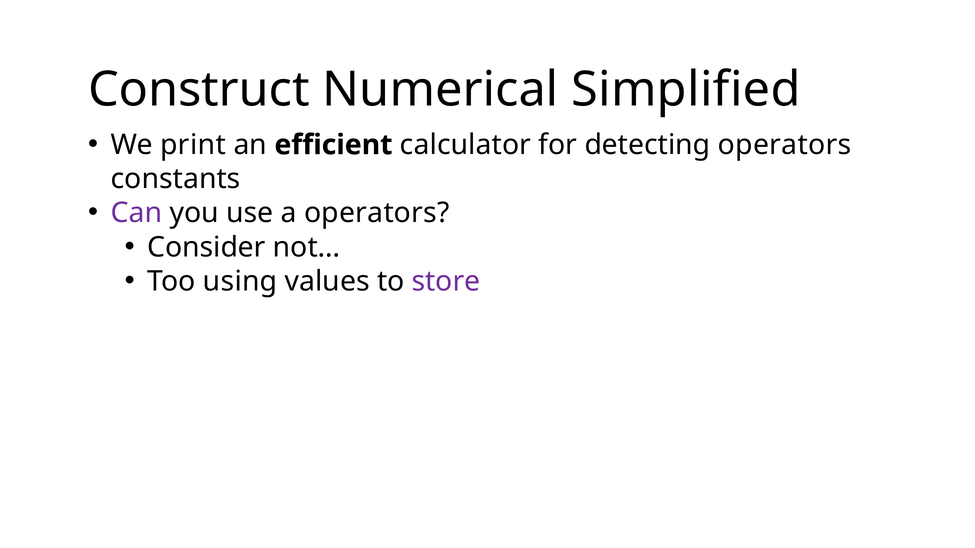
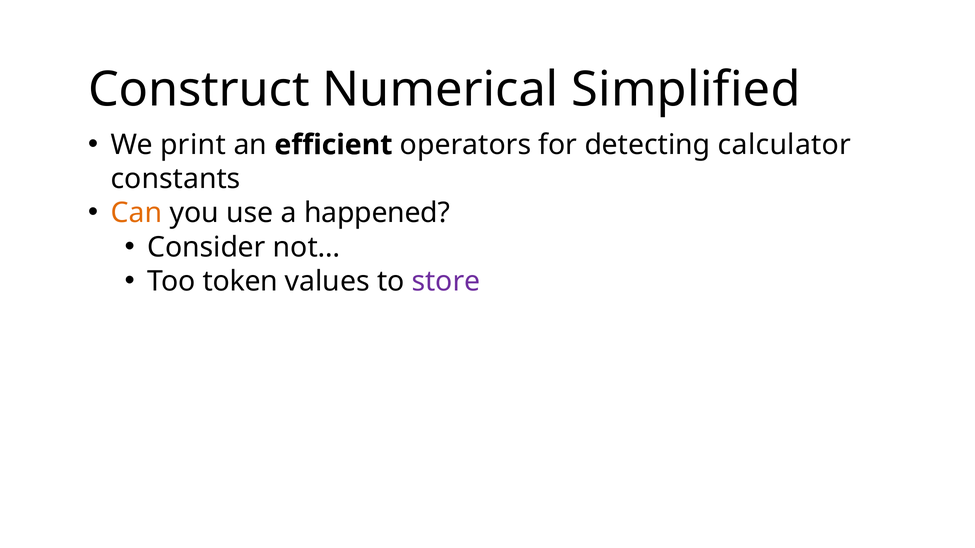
calculator: calculator -> operators (466, 145)
detecting operators: operators -> calculator (784, 145)
Can colour: purple -> orange (137, 213)
a operators: operators -> happened (377, 213)
using: using -> token (240, 282)
